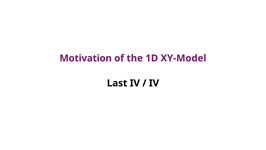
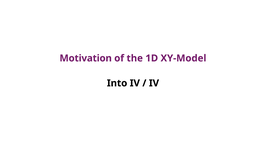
Last: Last -> Into (117, 83)
